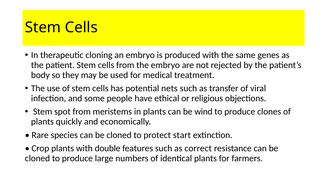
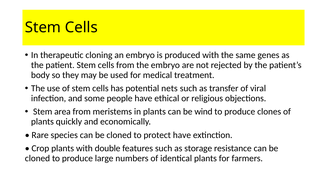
spot: spot -> area (62, 112)
protect start: start -> have (182, 135)
correct: correct -> storage (198, 148)
